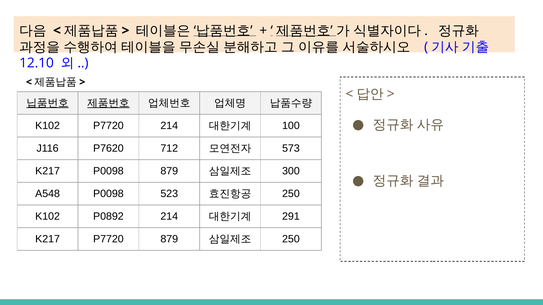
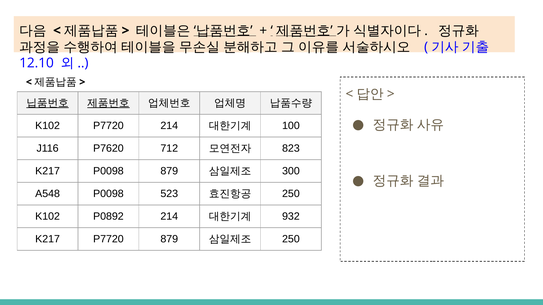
573: 573 -> 823 (291, 149)
291: 291 -> 932 (291, 217)
